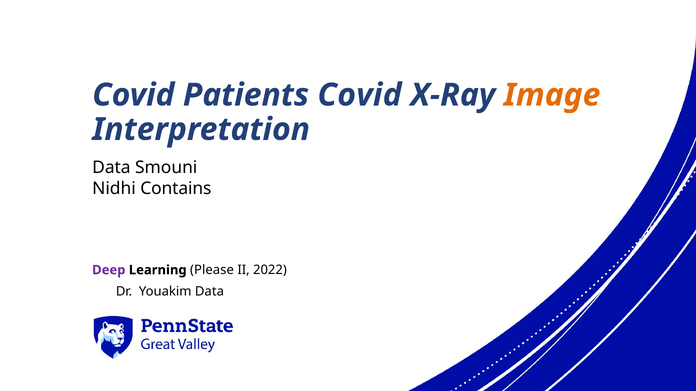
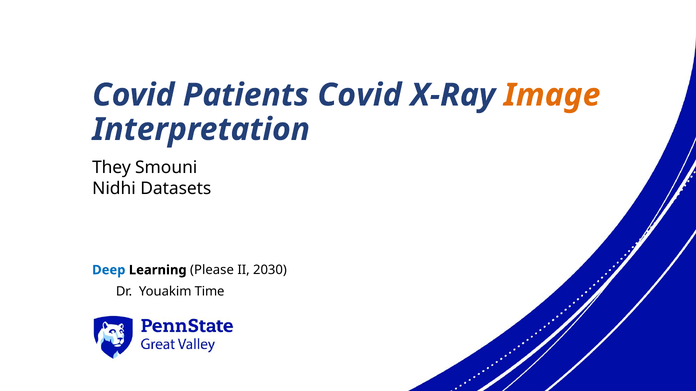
Data: Data -> They (111, 168)
Contains: Contains -> Datasets (176, 189)
Deep colour: purple -> blue (109, 270)
2022: 2022 -> 2030 (270, 270)
Youakim Data: Data -> Time (210, 292)
